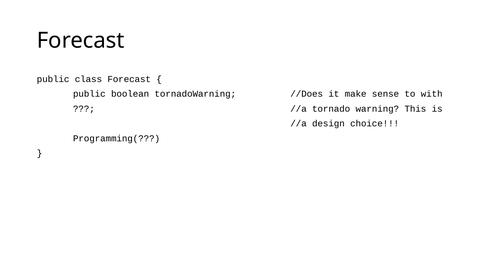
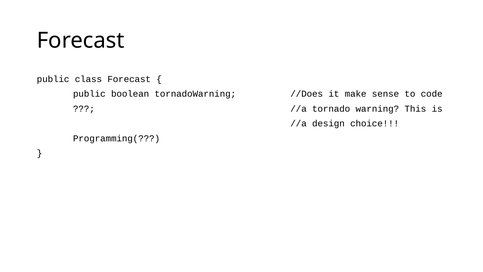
with: with -> code (432, 94)
